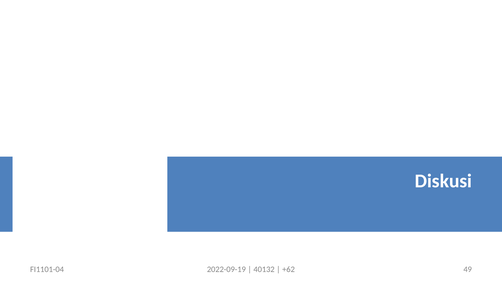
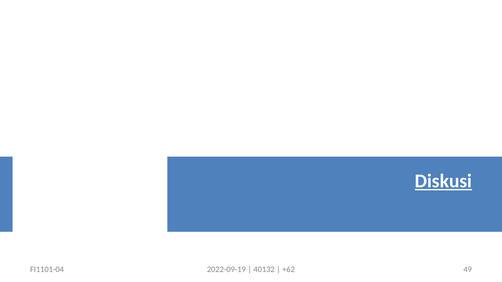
Diskusi underline: none -> present (443, 181)
